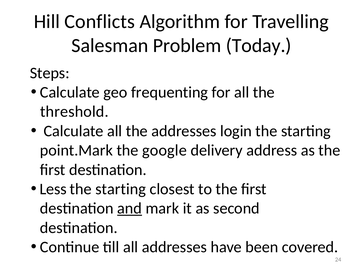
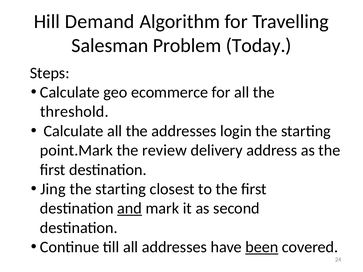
Conflicts: Conflicts -> Demand (100, 22)
frequenting: frequenting -> ecommerce (170, 92)
google: google -> review (164, 151)
Less: Less -> Jing (53, 189)
been underline: none -> present (262, 247)
